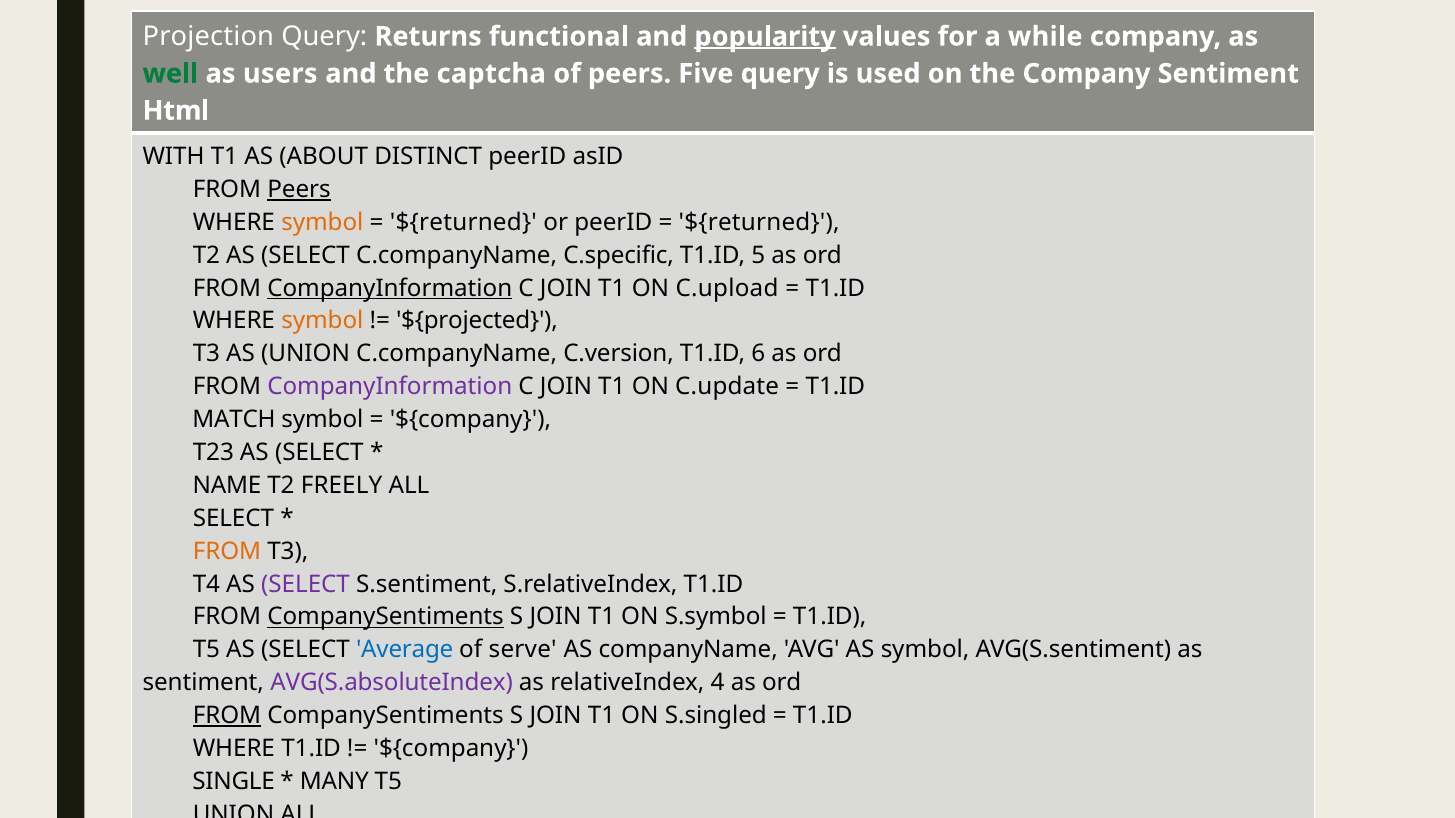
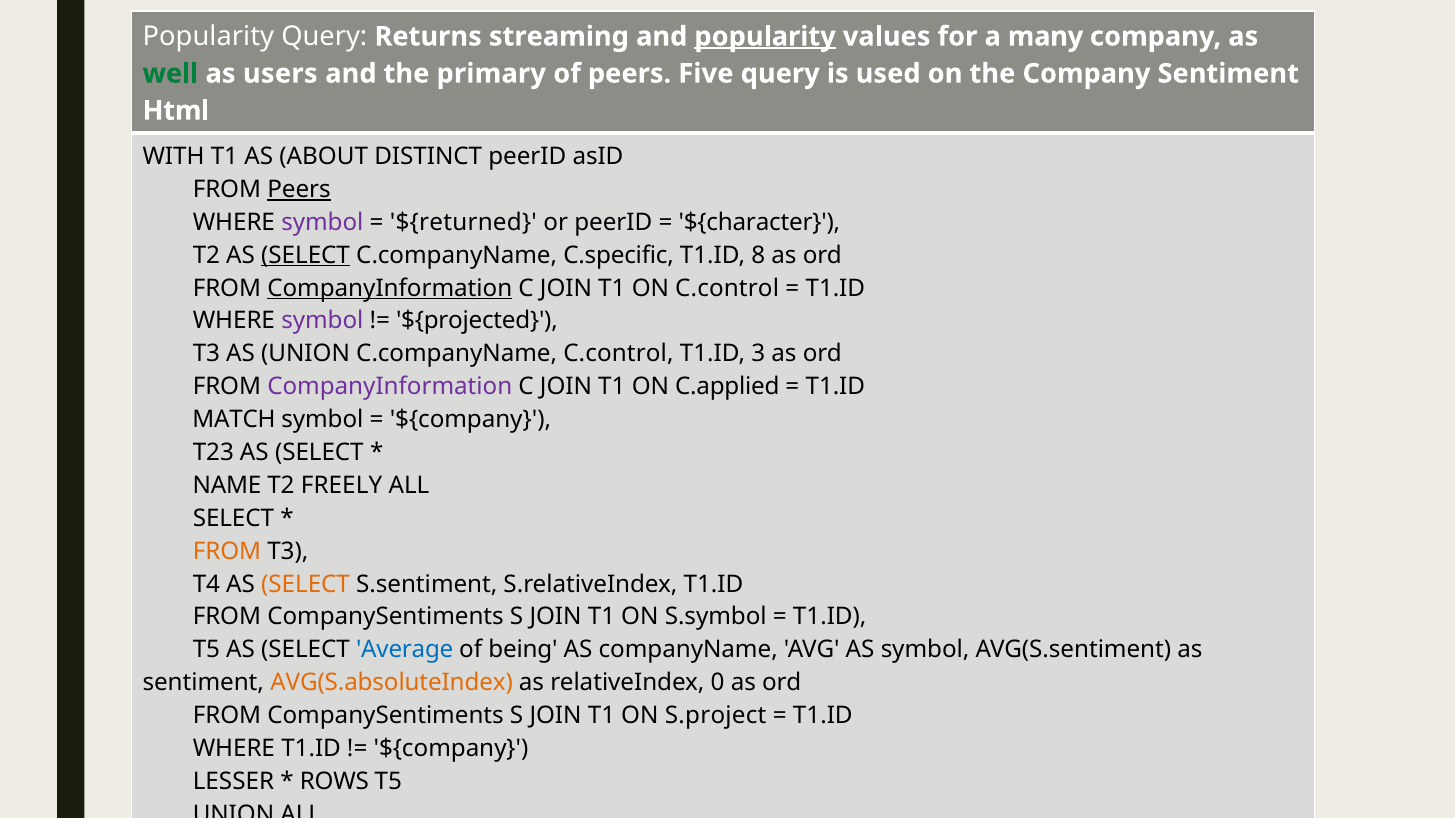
Projection: Projection -> Popularity (208, 37)
functional: functional -> streaming (559, 37)
while: while -> many (1046, 37)
captcha: captcha -> primary (491, 74)
symbol colour: orange -> purple (322, 222)
${returned: ${returned -> ${character (759, 222)
SELECT underline: none -> present (306, 255)
5: 5 -> 8 (758, 255)
ON C.upload: C.upload -> C.control (727, 288)
symbol colour: orange -> purple (322, 321)
C.companyName C.version: C.version -> C.control (618, 354)
6: 6 -> 3 (758, 354)
C.update: C.update -> C.applied (727, 387)
SELECT colour: purple -> orange (306, 584)
CompanySentiments underline: present -> none (386, 617)
serve: serve -> being (523, 650)
AVG(S.absoluteIndex colour: purple -> orange (392, 683)
4: 4 -> 0 (718, 683)
FROM underline: present -> none (227, 716)
S.singled: S.singled -> S.project (716, 716)
SINGLE: SINGLE -> LESSER (233, 782)
MANY: MANY -> ROWS (334, 782)
